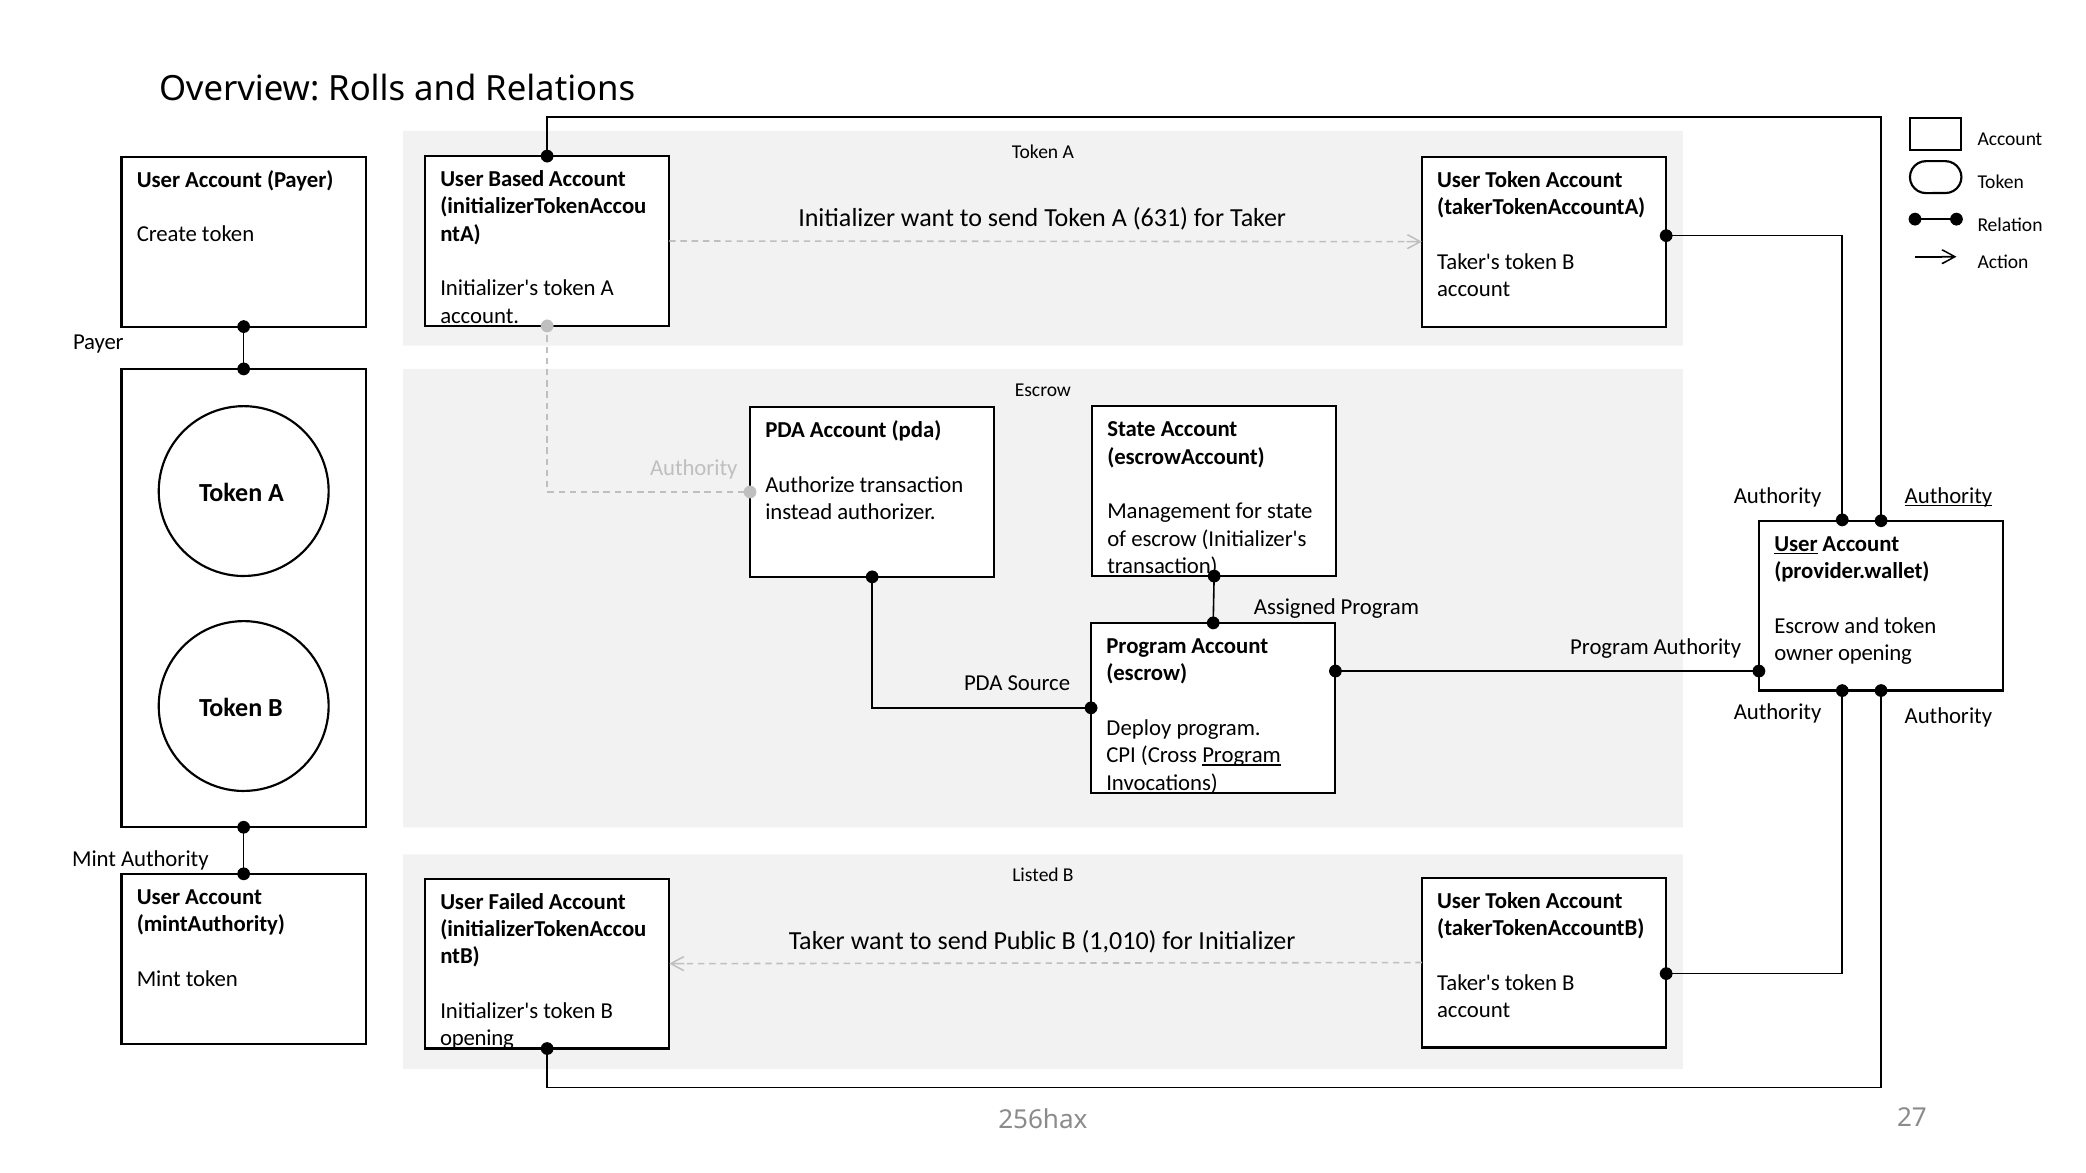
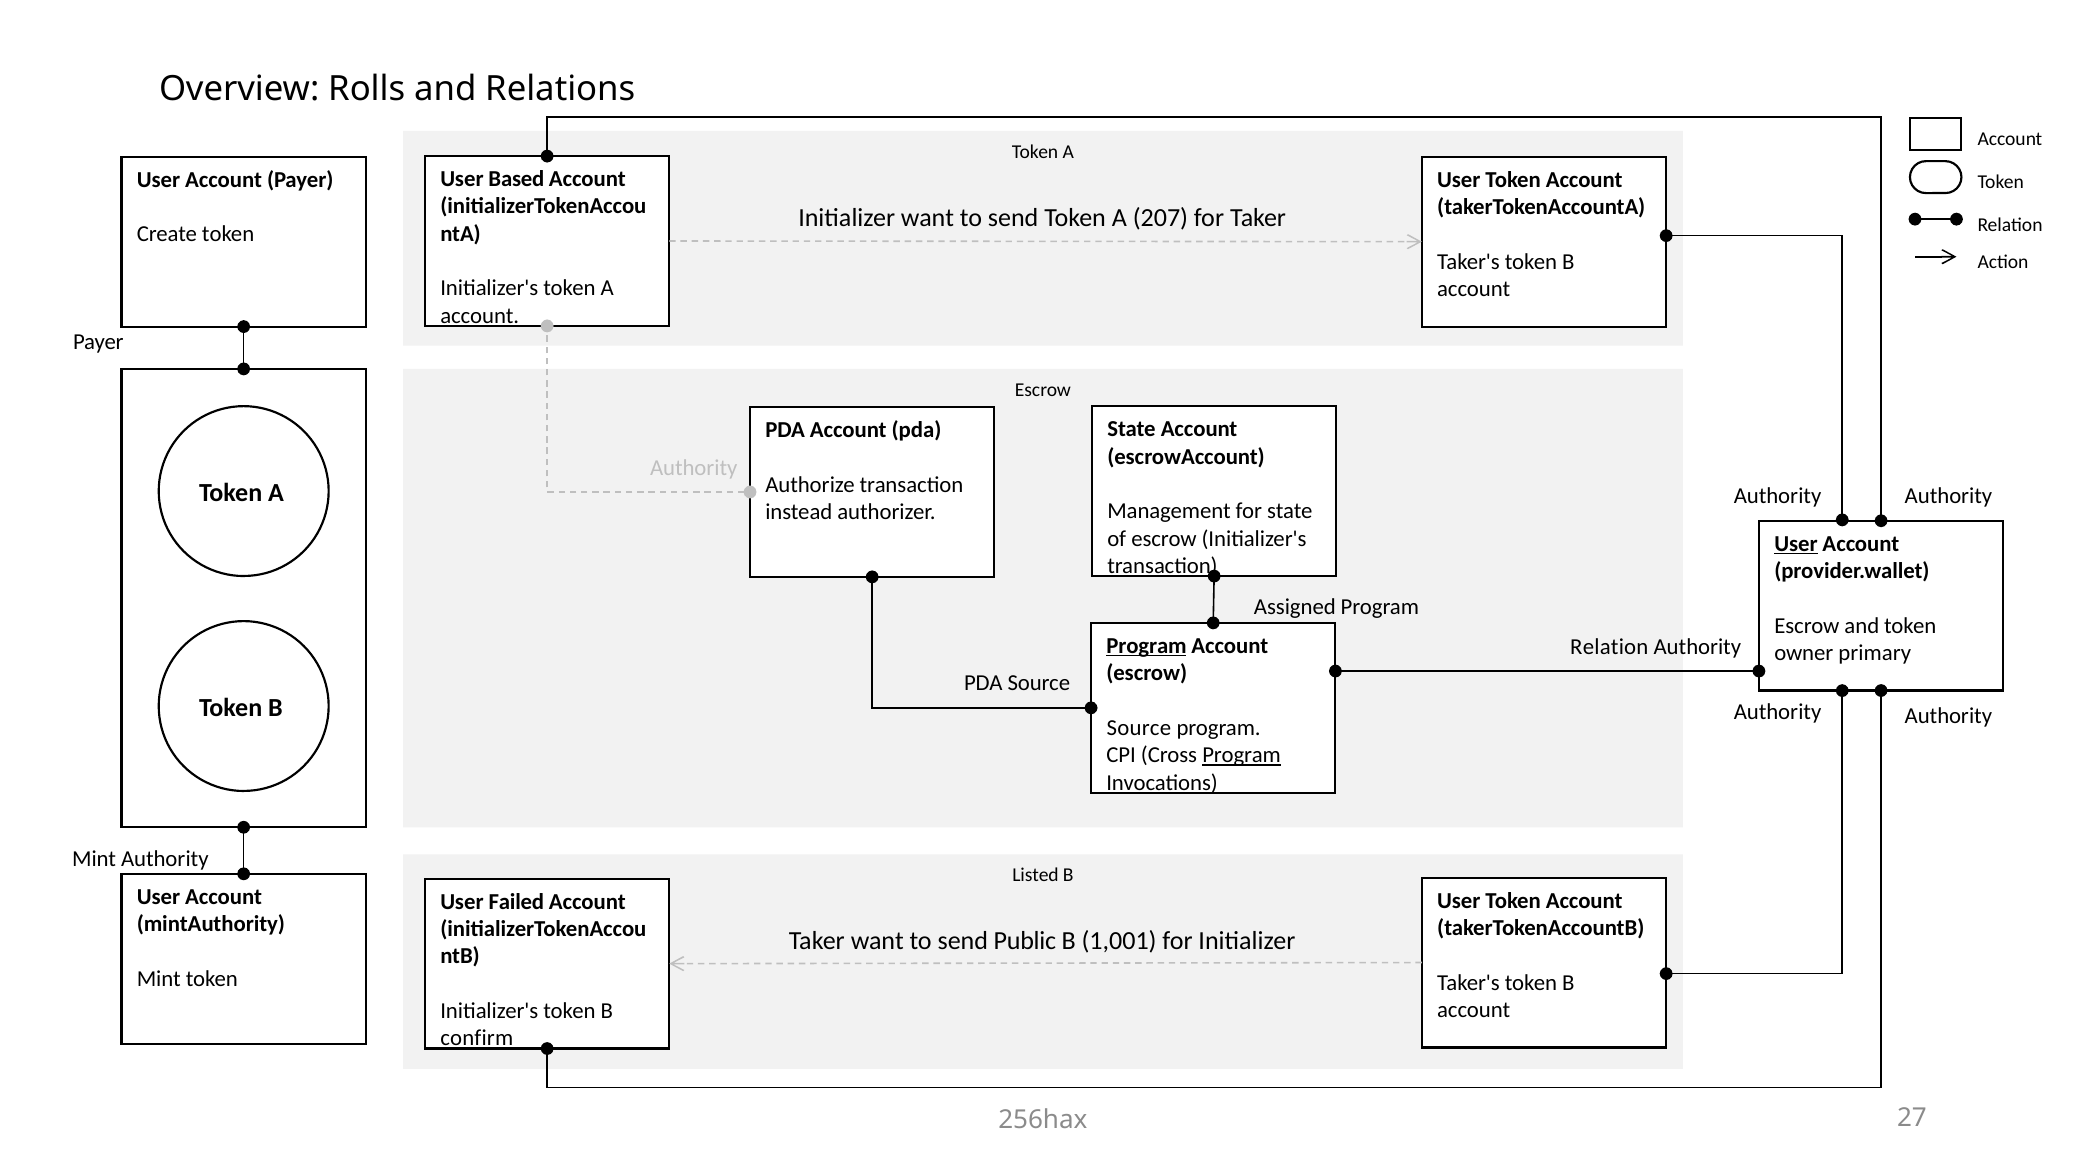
631: 631 -> 207 (1160, 218)
Authority underline: present -> none (1948, 496)
Program underline: none -> present (1147, 646)
Program: Program -> Relation (1609, 647)
owner opening: opening -> primary (1875, 653)
Deploy: Deploy -> Source (1139, 728)
1,010: 1,010 -> 1,001 (1119, 941)
opening: opening -> confirm (477, 1039)
